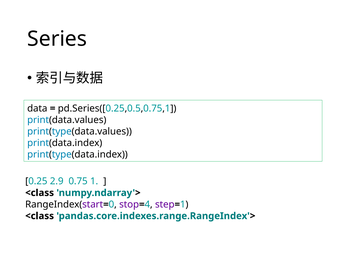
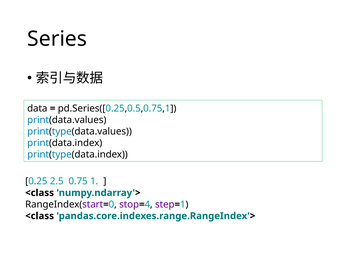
2.9: 2.9 -> 2.5 (57, 181)
